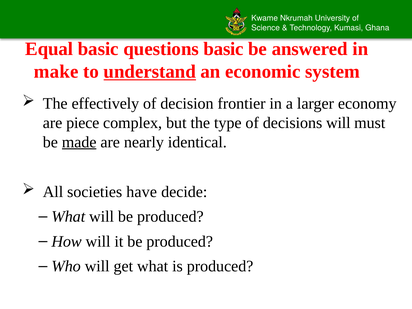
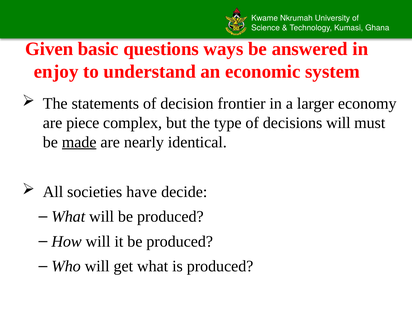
Equal: Equal -> Given (49, 49)
questions basic: basic -> ways (224, 49)
make: make -> enjoy (56, 72)
understand underline: present -> none (150, 72)
effectively: effectively -> statements (105, 104)
